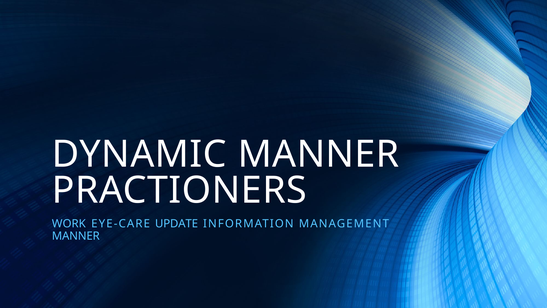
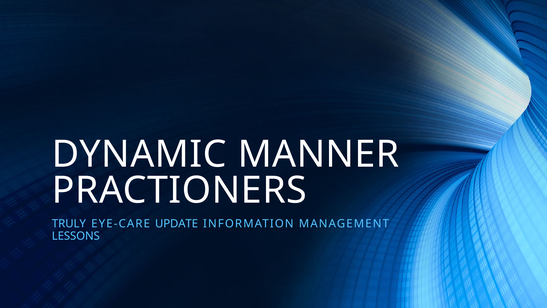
WORK: WORK -> TRULY (69, 224)
MANNER: MANNER -> LESSONS (76, 236)
